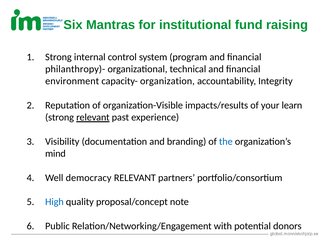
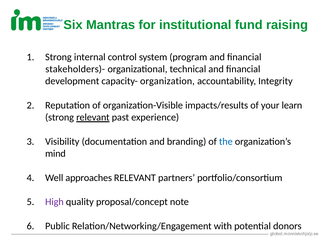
philanthropy)-: philanthropy)- -> stakeholders)- (75, 69)
environment: environment -> development (72, 81)
democracy: democracy -> approaches (89, 178)
High colour: blue -> purple (54, 202)
